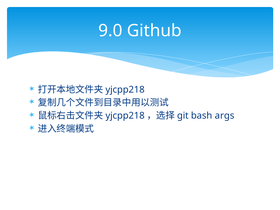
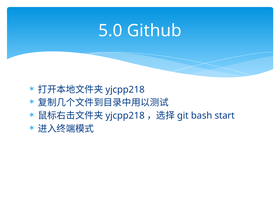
9.0: 9.0 -> 5.0 (110, 31)
args: args -> start (225, 116)
